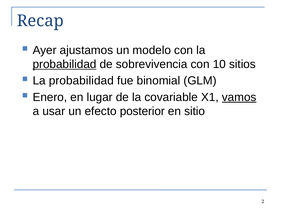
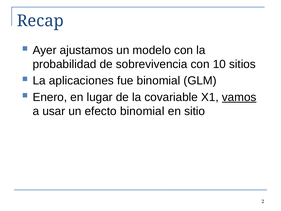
probabilidad underline: present -> none (65, 64)
probabilidad: probabilidad -> aplicaciones (81, 81)
efecto posterior: posterior -> binomial (142, 111)
